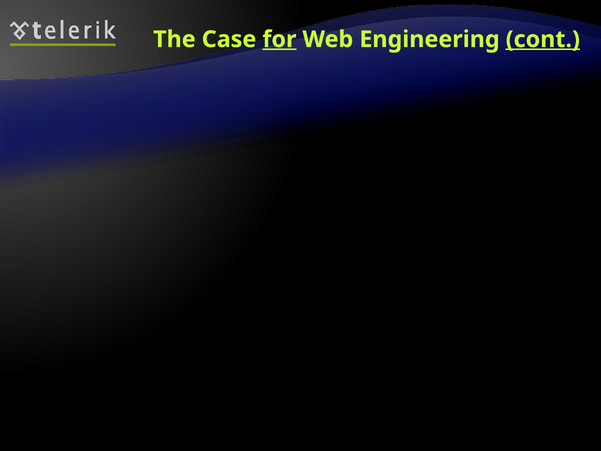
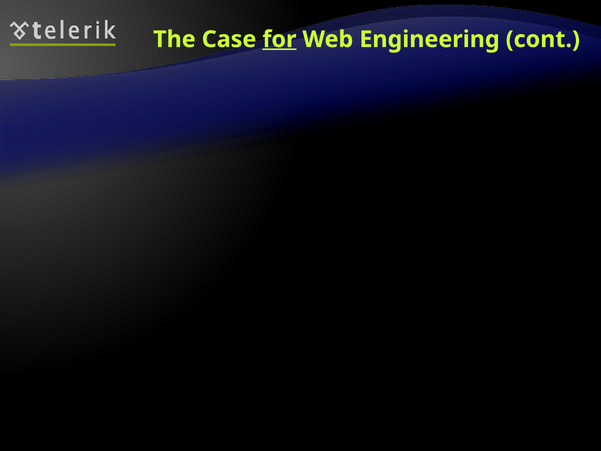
cont underline: present -> none (543, 39)
